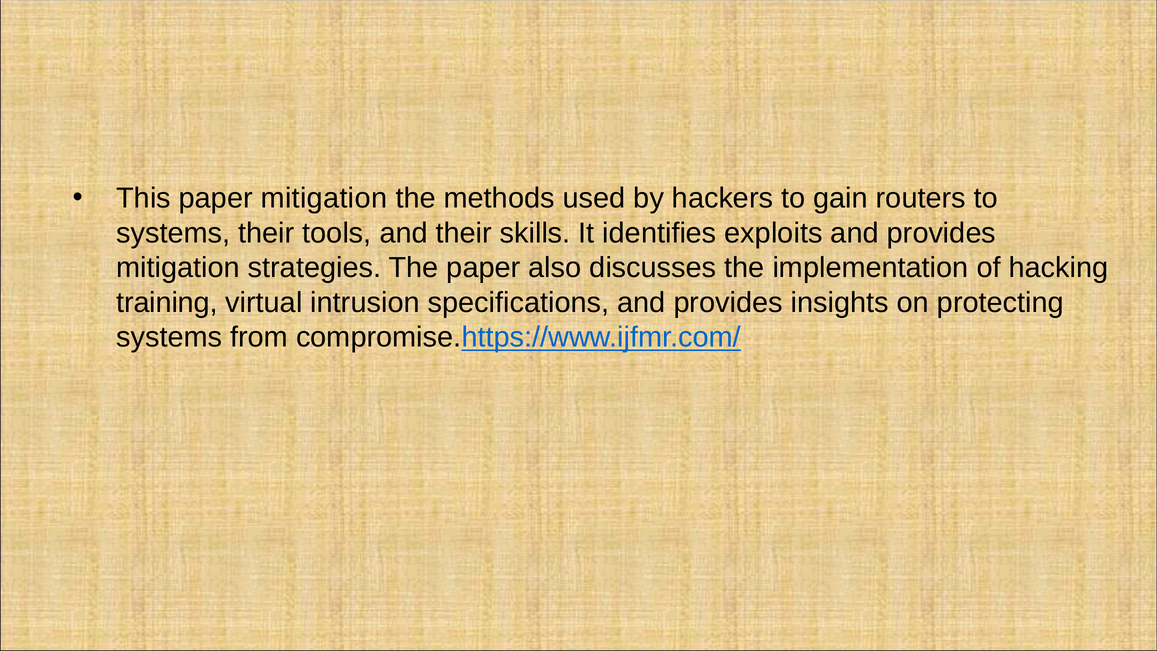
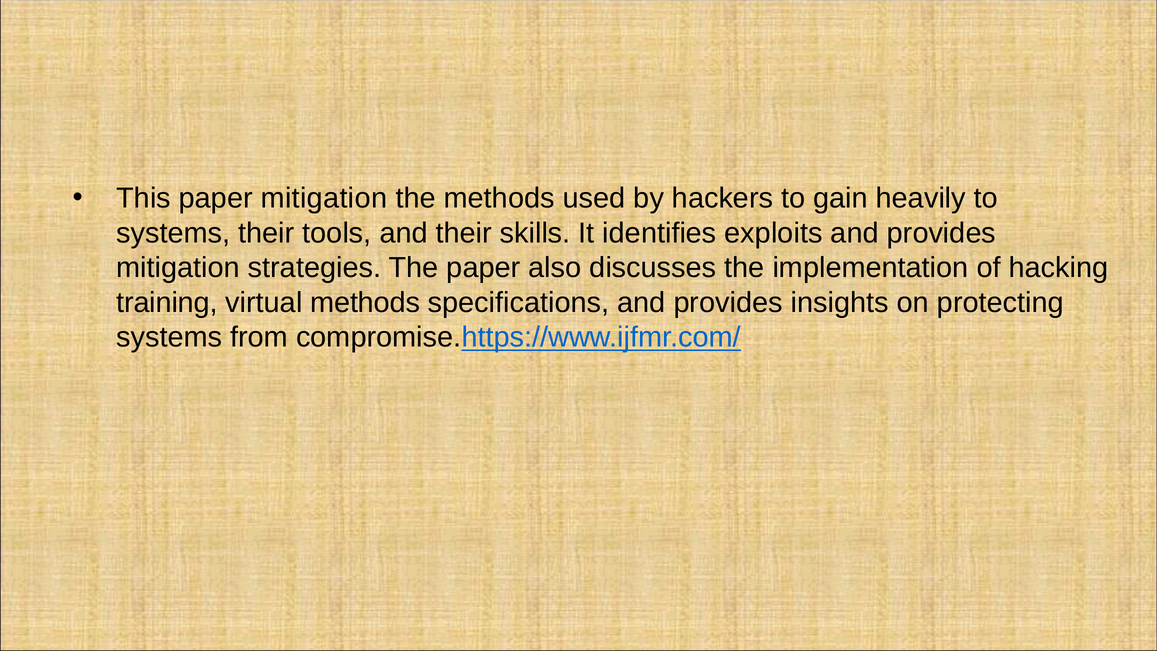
routers: routers -> heavily (921, 198)
virtual intrusion: intrusion -> methods (365, 302)
